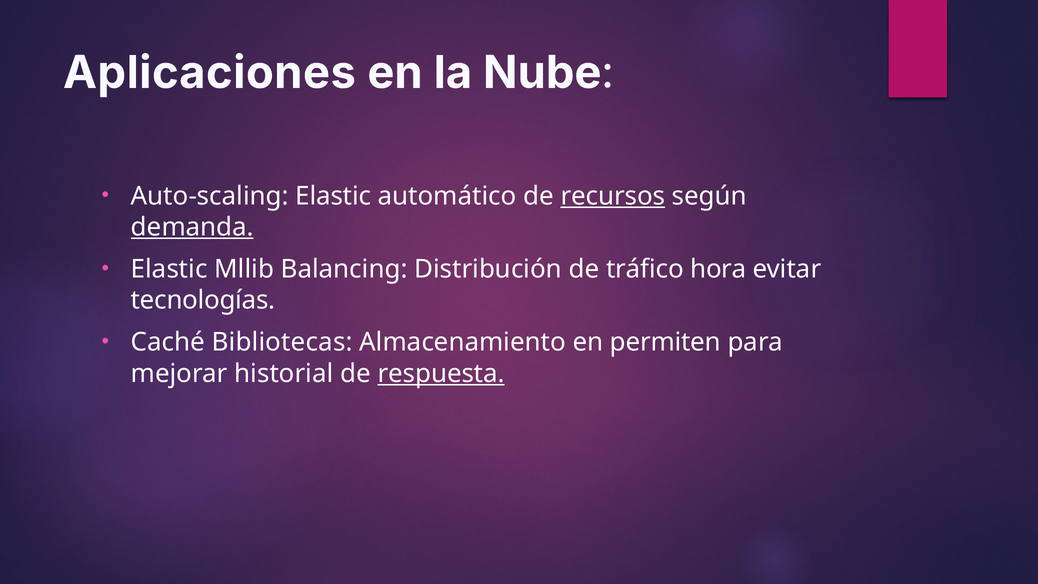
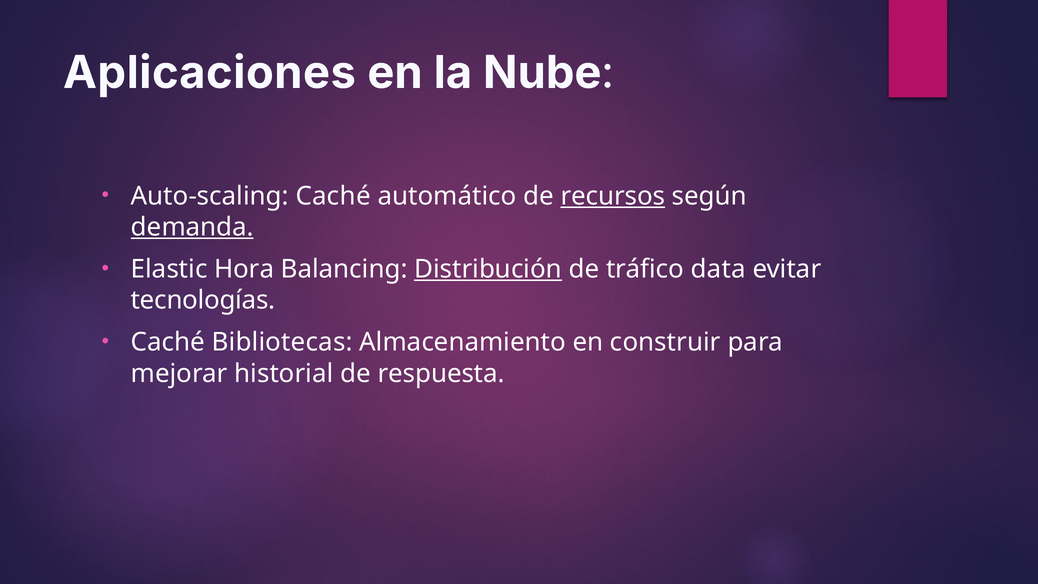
Auto-scaling Elastic: Elastic -> Caché (333, 196)
Mllib: Mllib -> Hora (244, 269)
Distribución underline: none -> present (488, 269)
hora: hora -> data (718, 269)
permiten: permiten -> construir (665, 342)
respuesta underline: present -> none (441, 373)
